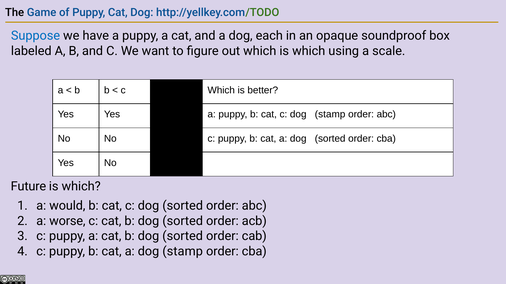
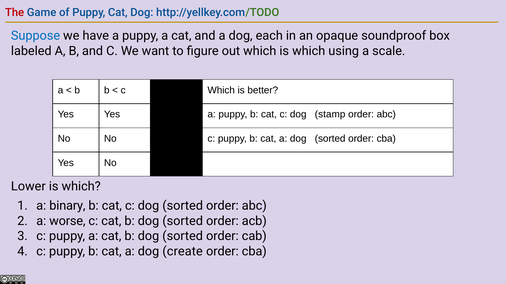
The colour: black -> red (15, 13)
Future: Future -> Lower (28, 187)
would: would -> binary (67, 206)
a dog stamp: stamp -> create (183, 252)
